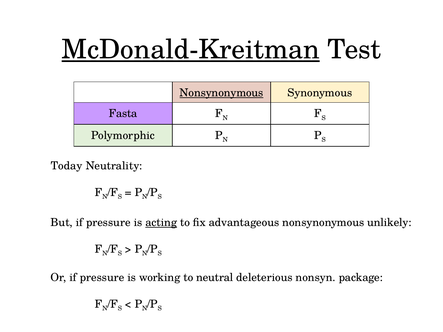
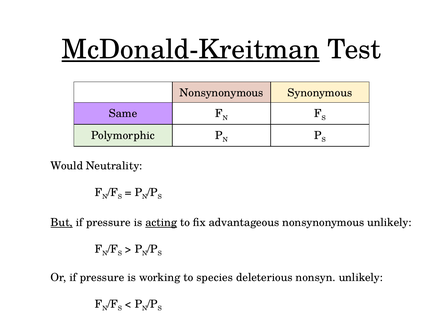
Nonsynonymous underline: present -> none (222, 93)
Fasta: Fasta -> Same (123, 114)
Today: Today -> Would (67, 166)
But underline: none -> present (62, 223)
neutral: neutral -> species (215, 278)
nonsyn package: package -> unlikely (361, 278)
